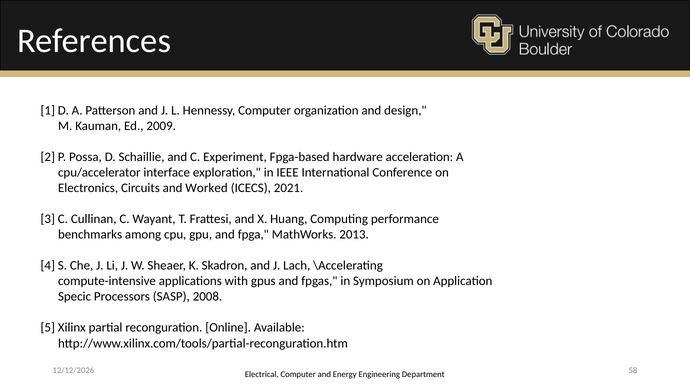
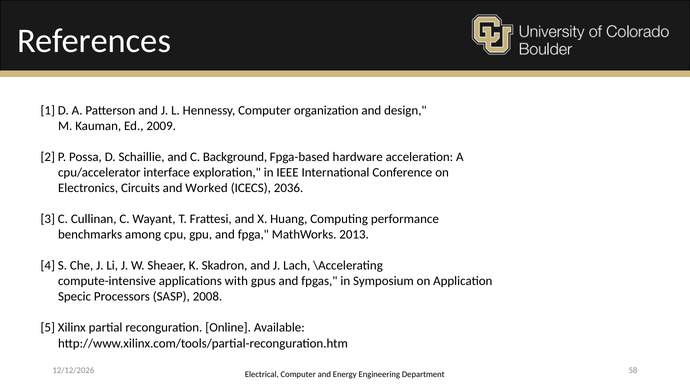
Experiment: Experiment -> Background (235, 157)
2021: 2021 -> 2036 (289, 188)
